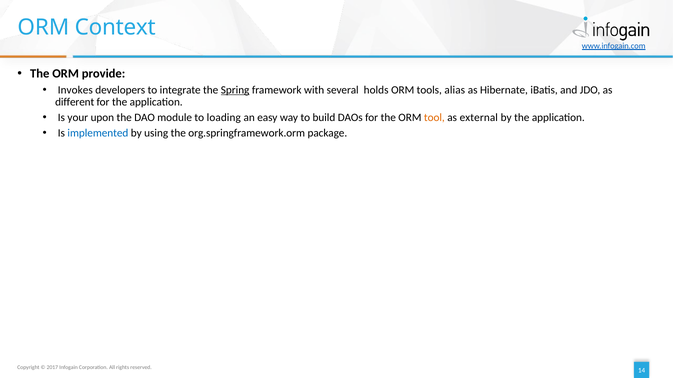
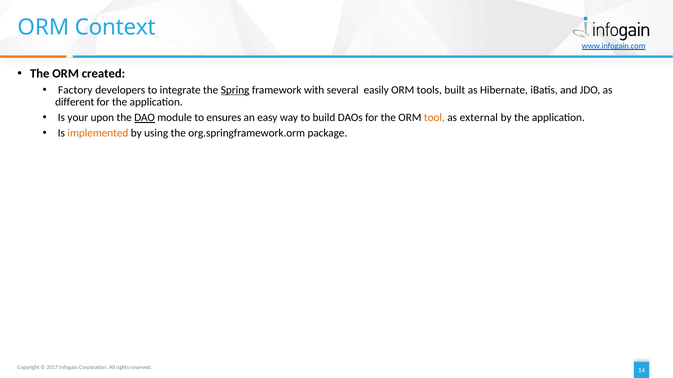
provide: provide -> created (103, 74)
Invokes: Invokes -> Factory (75, 90)
holds: holds -> easily (376, 90)
alias: alias -> built (455, 90)
DAO underline: none -> present (145, 118)
loading: loading -> ensures (224, 118)
implemented colour: blue -> orange (98, 133)
